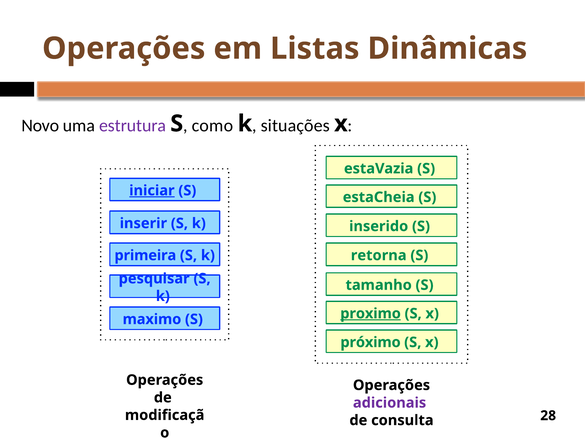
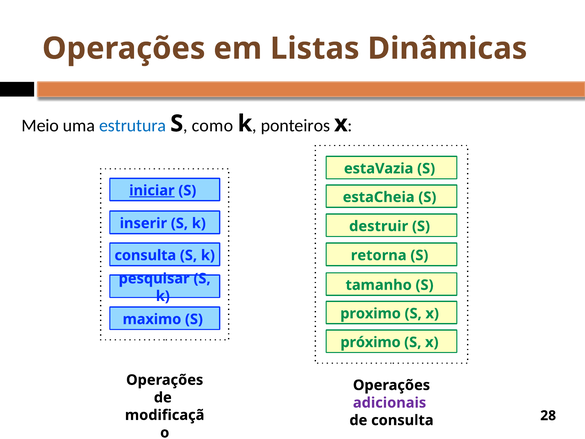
Novo: Novo -> Meio (40, 125)
estrutura colour: purple -> blue (133, 125)
situações: situações -> ponteiros (295, 125)
inserido: inserido -> destruir (379, 226)
primeira: primeira -> consulta (145, 255)
proximo underline: present -> none (371, 313)
